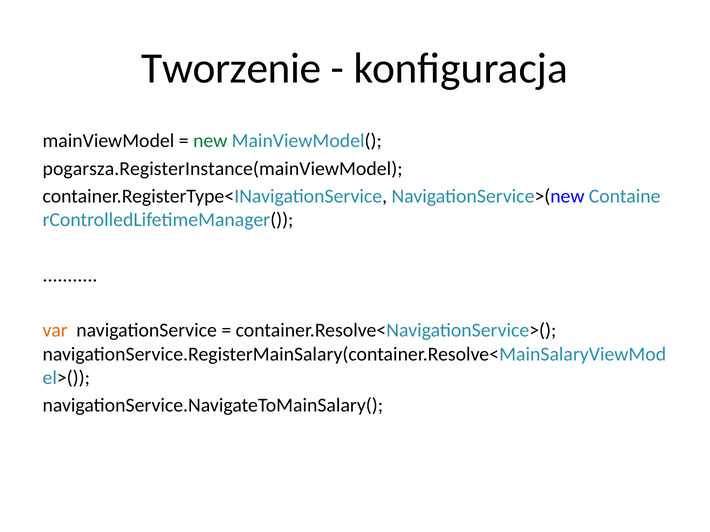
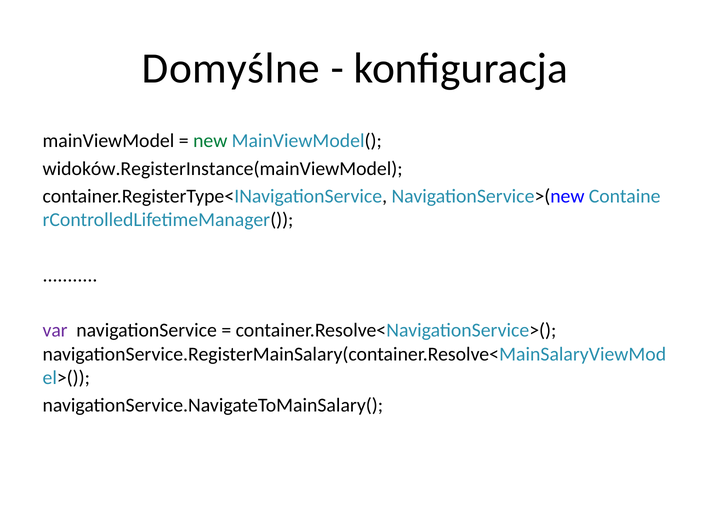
Tworzenie: Tworzenie -> Domyślne (231, 69)
pogarsza.RegisterInstance(mainViewModel: pogarsza.RegisterInstance(mainViewModel -> widoków.RegisterInstance(mainViewModel (223, 169)
var colour: orange -> purple (55, 331)
